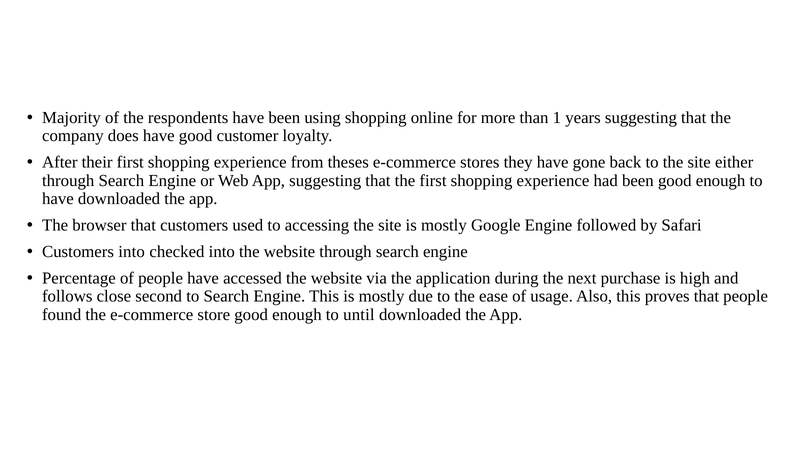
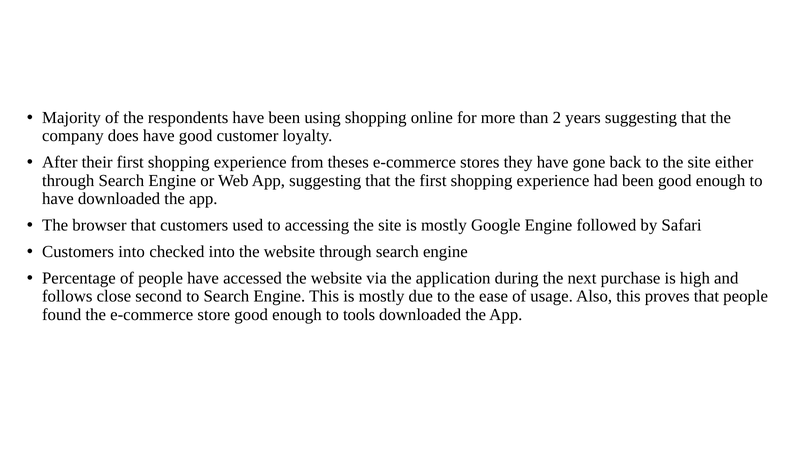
1: 1 -> 2 (557, 118)
until: until -> tools (359, 315)
